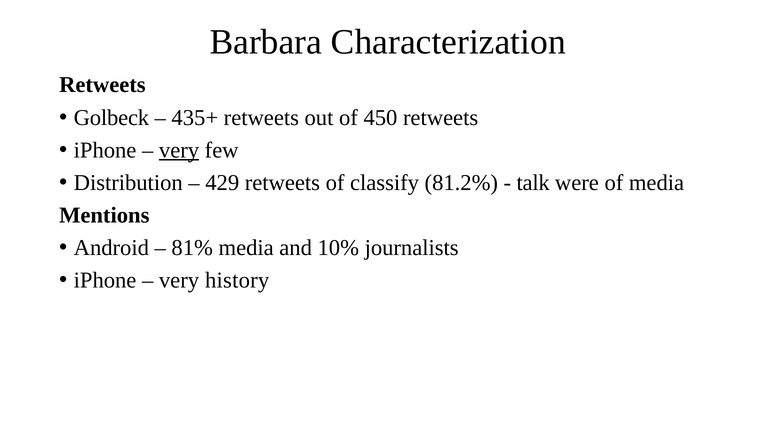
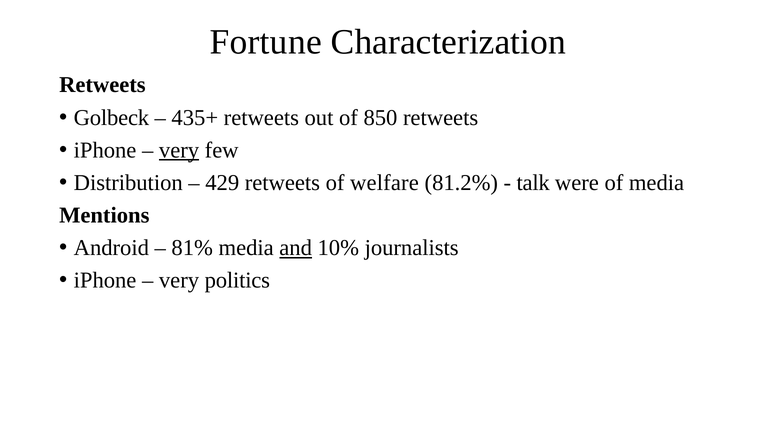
Barbara: Barbara -> Fortune (266, 42)
450: 450 -> 850 (380, 117)
classify: classify -> welfare (384, 182)
and underline: none -> present (296, 248)
history: history -> politics (237, 280)
